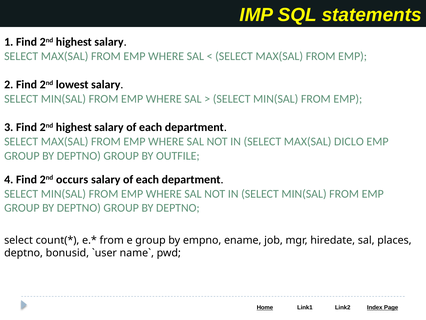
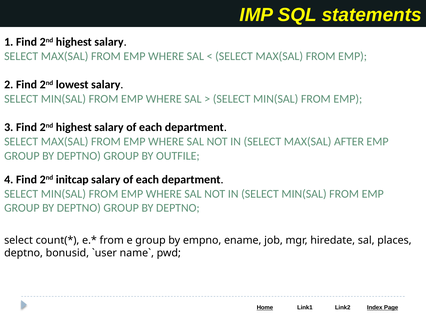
DICLO: DICLO -> AFTER (349, 141)
occurs: occurs -> initcap (72, 179)
